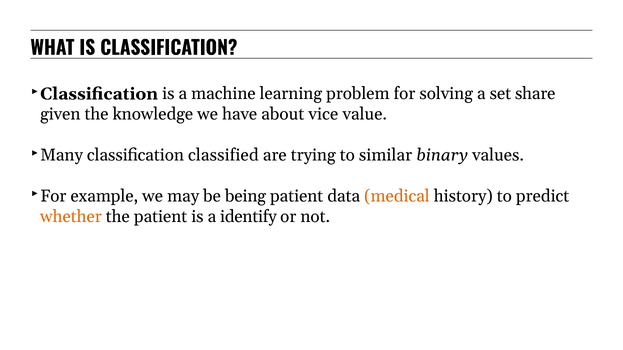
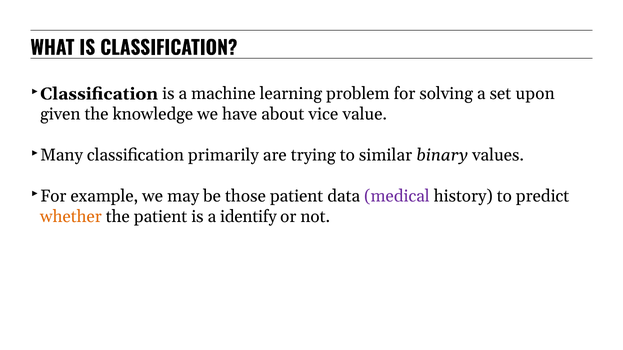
share: share -> upon (535, 94)
classified: classified -> primarily (223, 155)
being: being -> those (245, 196)
medical colour: orange -> purple (397, 196)
